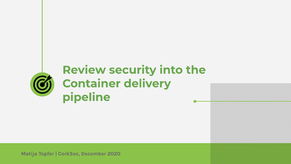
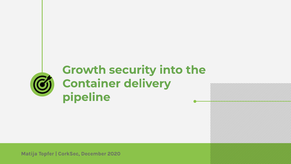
Review: Review -> Growth (84, 70)
